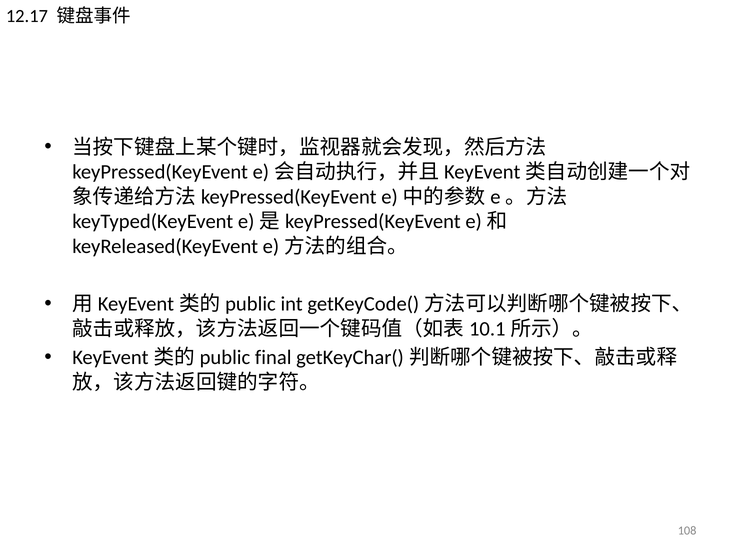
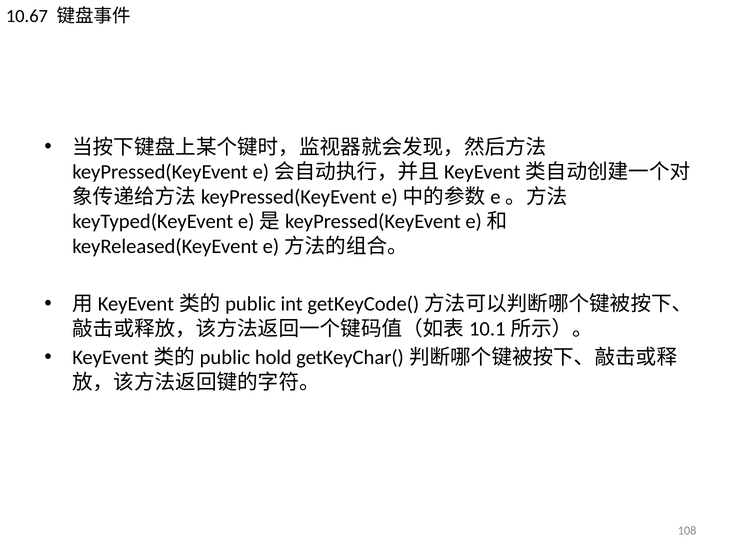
12.17: 12.17 -> 10.67 (27, 16)
final: final -> hold (273, 357)
